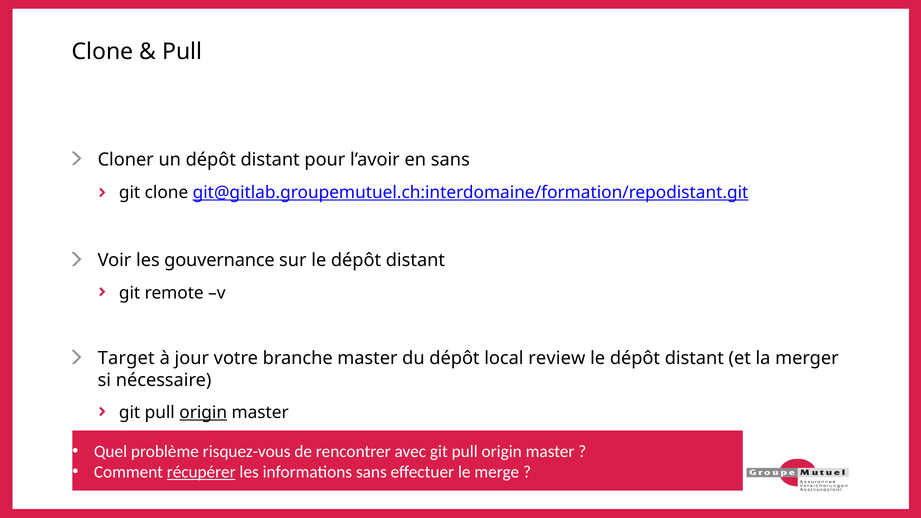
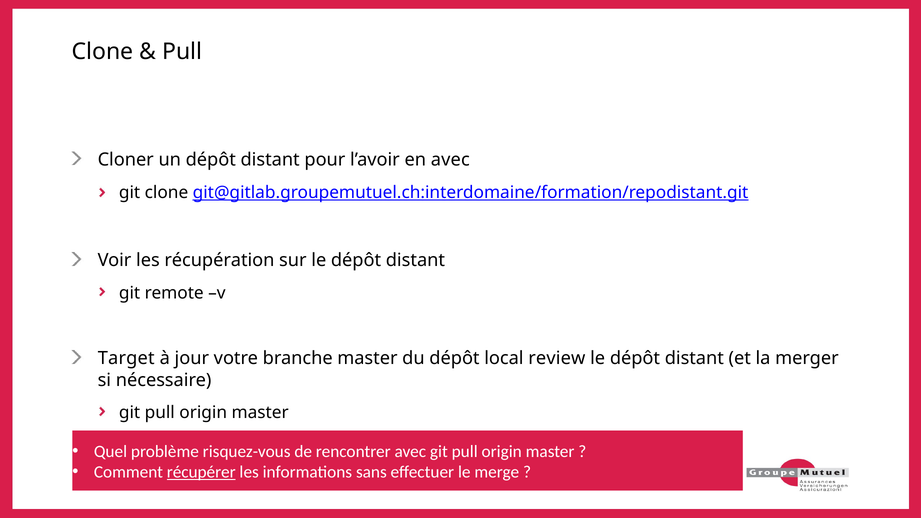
en sans: sans -> avec (450, 160)
gouvernance: gouvernance -> récupération (219, 260)
origin underline: present -> none (203, 413)
